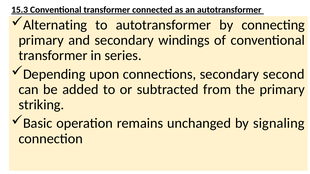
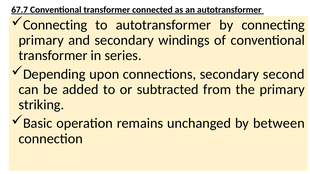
15.3: 15.3 -> 67.7 (20, 10)
Alternating: Alternating -> Connecting (55, 25)
signaling: signaling -> between (279, 124)
